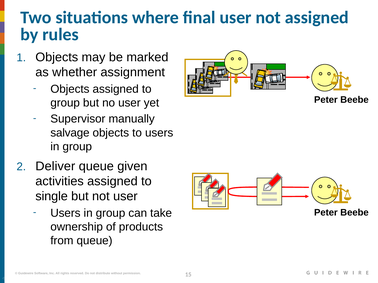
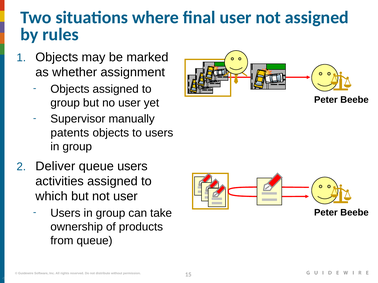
salvage: salvage -> patents (70, 133)
queue given: given -> users (132, 166)
single: single -> which (52, 197)
